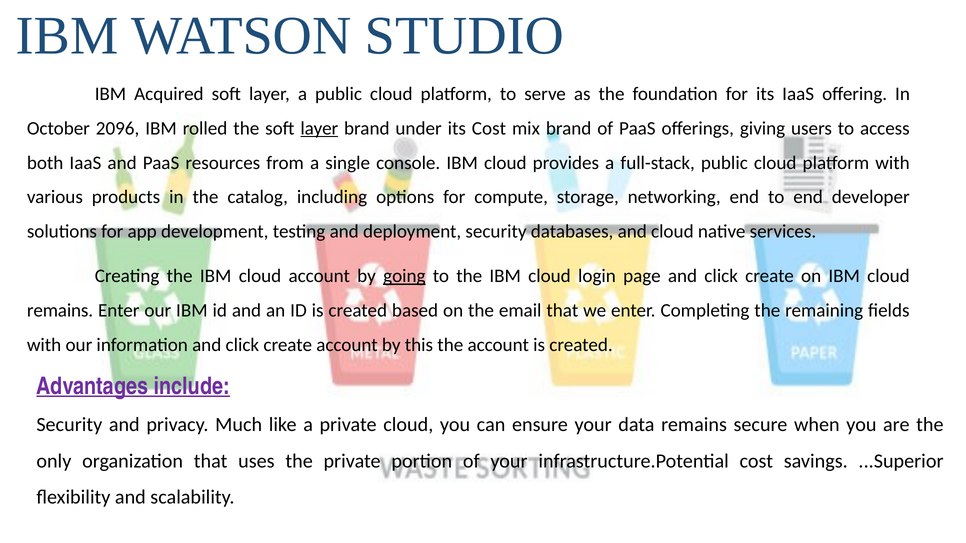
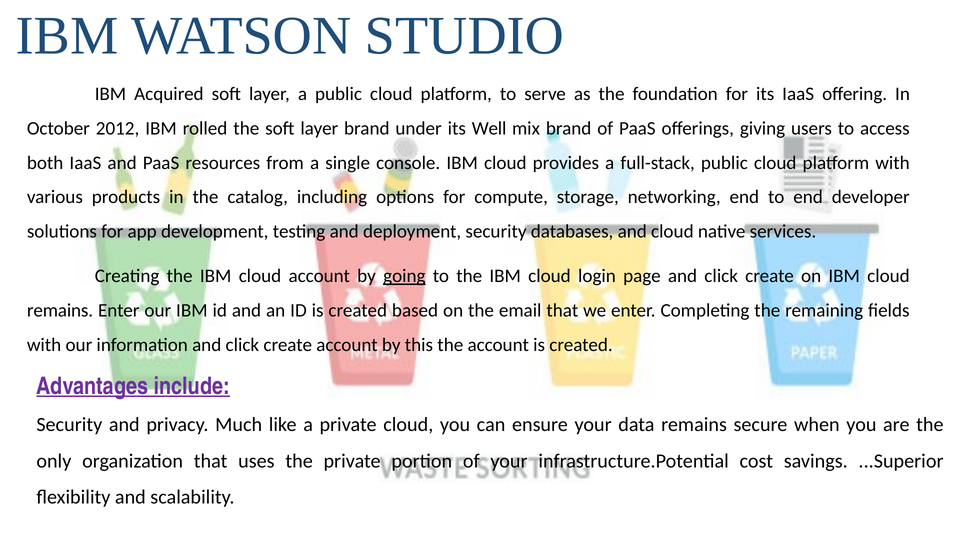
2096: 2096 -> 2012 (118, 129)
layer underline: present -> none (319, 129)
its Cost: Cost -> Well (489, 129)
